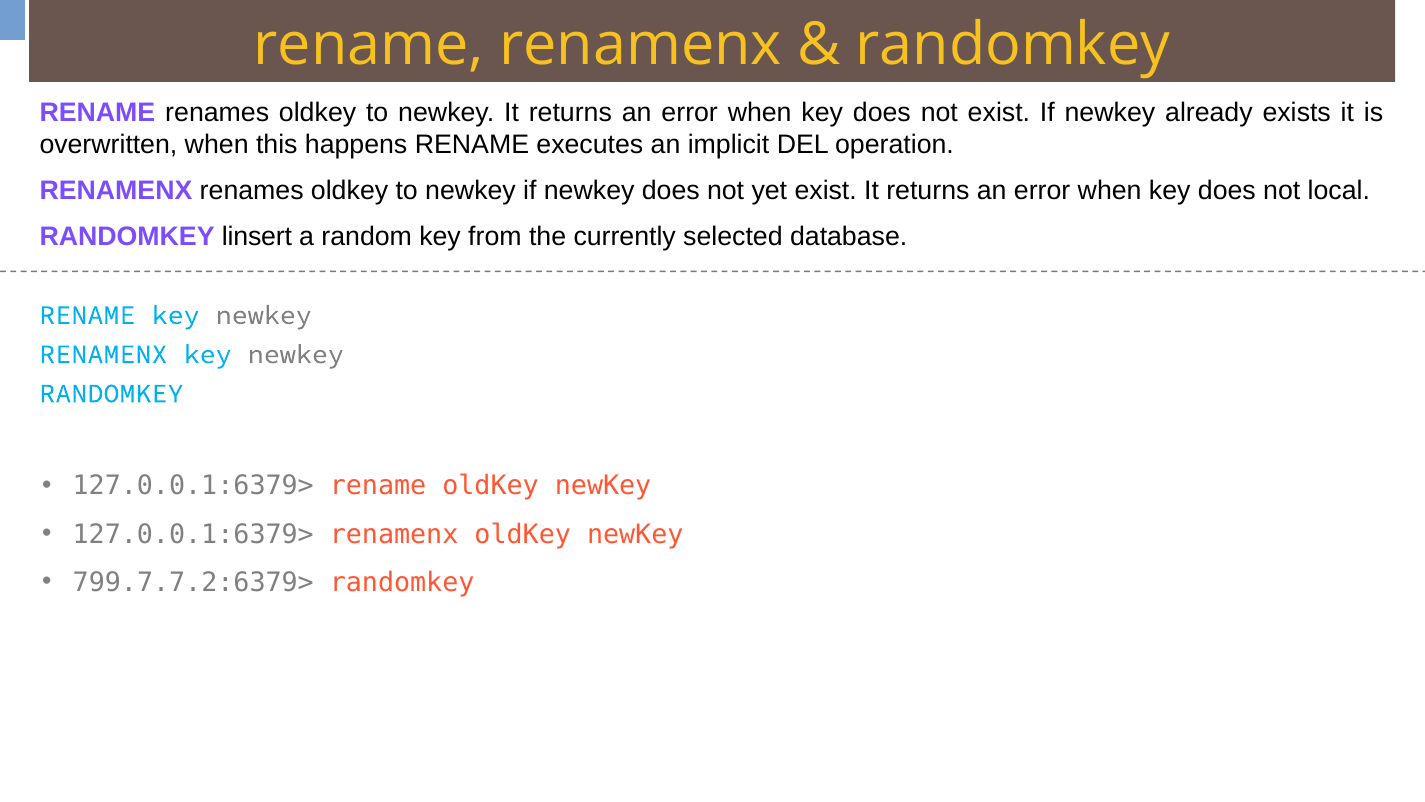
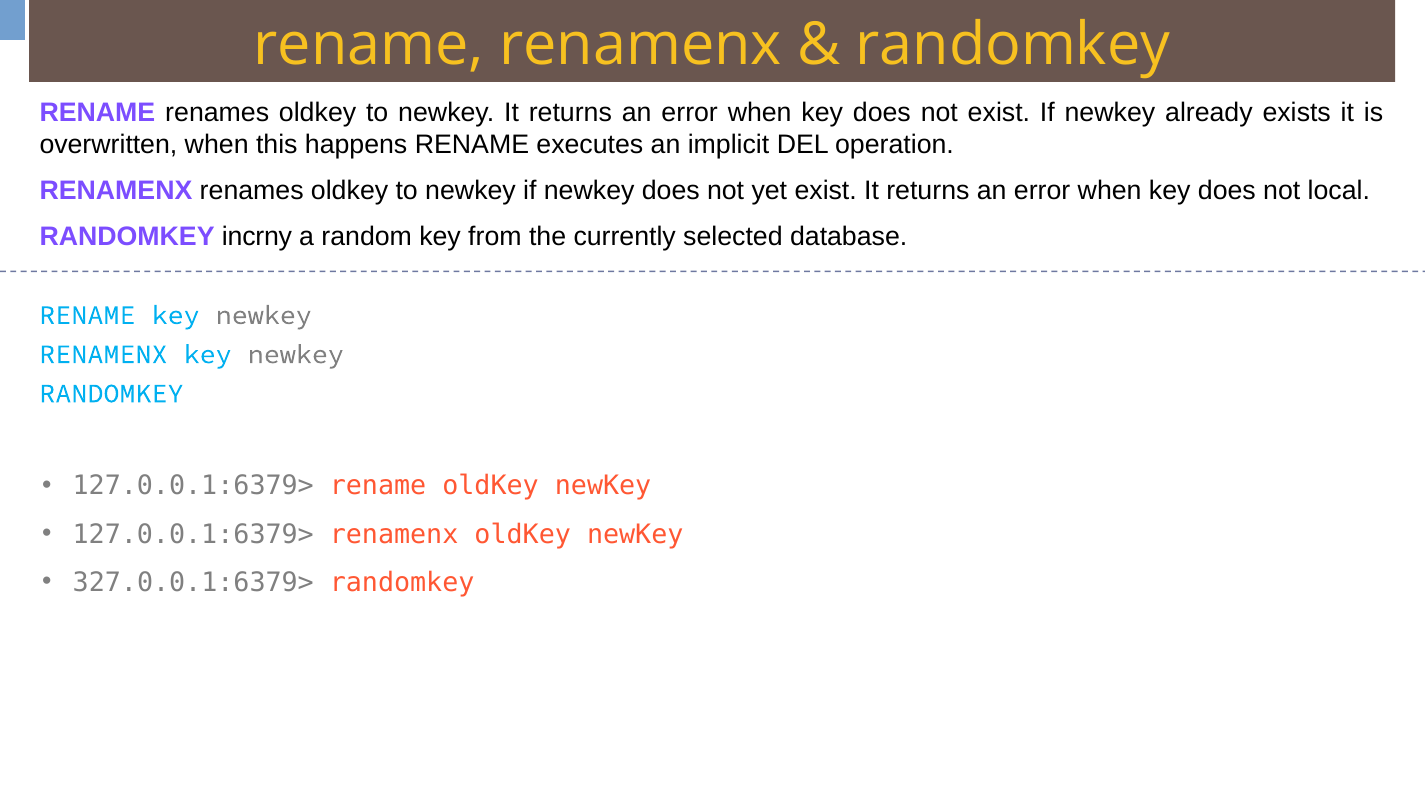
linsert: linsert -> incrny (257, 237)
799.7.7.2:6379>: 799.7.7.2:6379> -> 327.0.0.1:6379> (193, 582)
